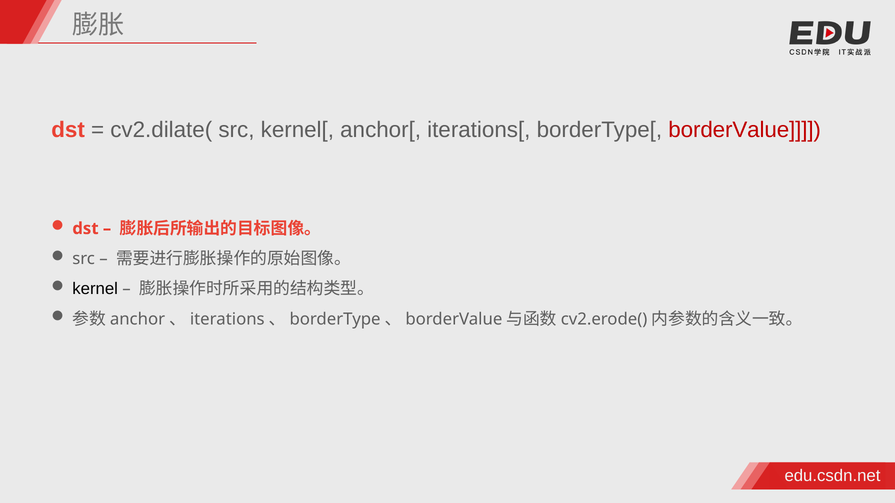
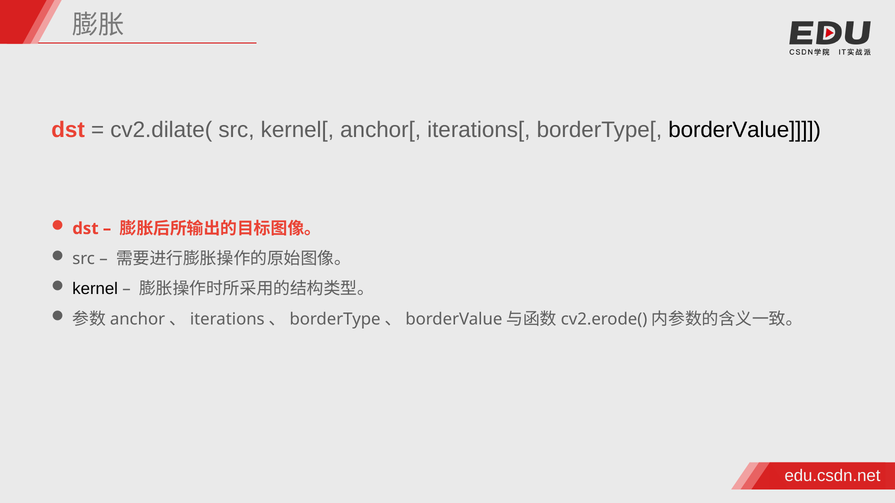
borderValue colour: red -> black (745, 130)
